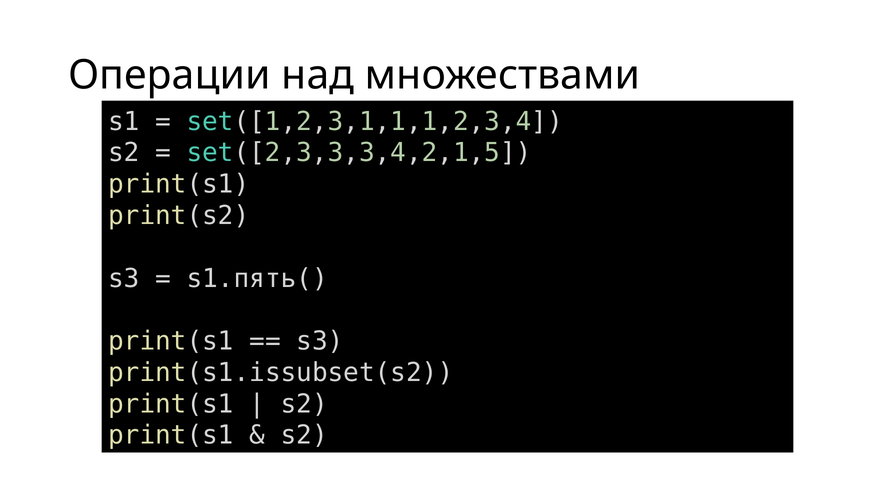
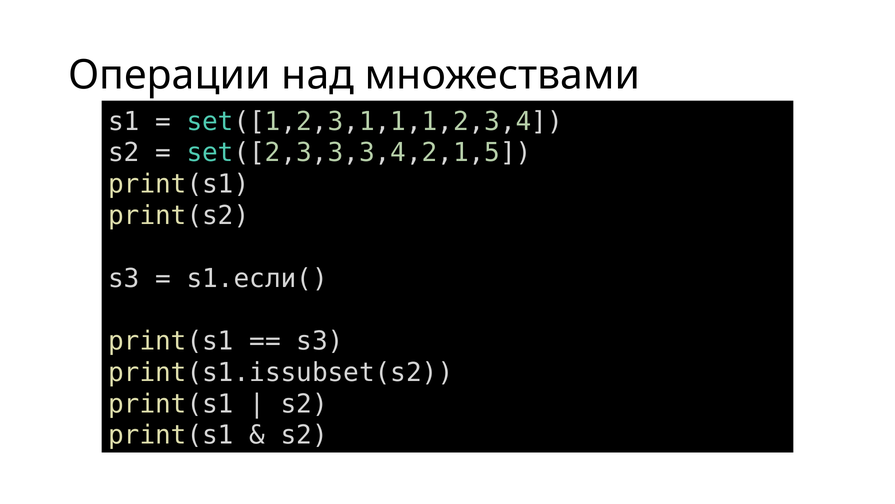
s1.пять(: s1.пять( -> s1.если( (257, 278)
